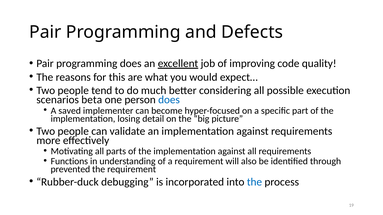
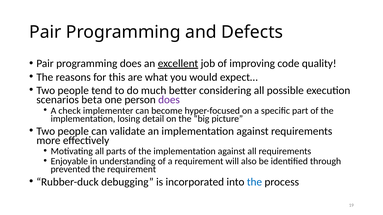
does colour: blue -> purple (169, 100)
saved: saved -> check (70, 111)
Functions: Functions -> Enjoyable (69, 162)
